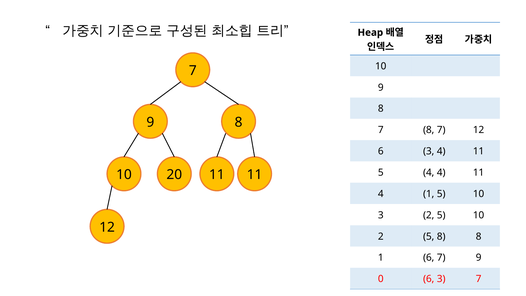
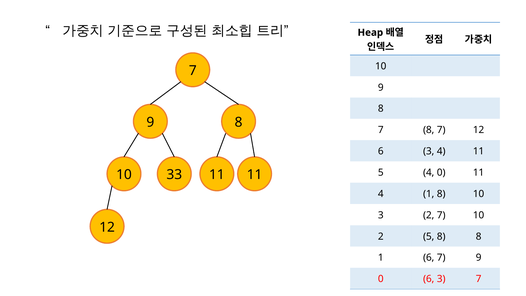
4 4: 4 -> 0 (441, 173)
20: 20 -> 33 (174, 175)
1 5: 5 -> 8 (441, 194)
3 2 5: 5 -> 7 (441, 215)
